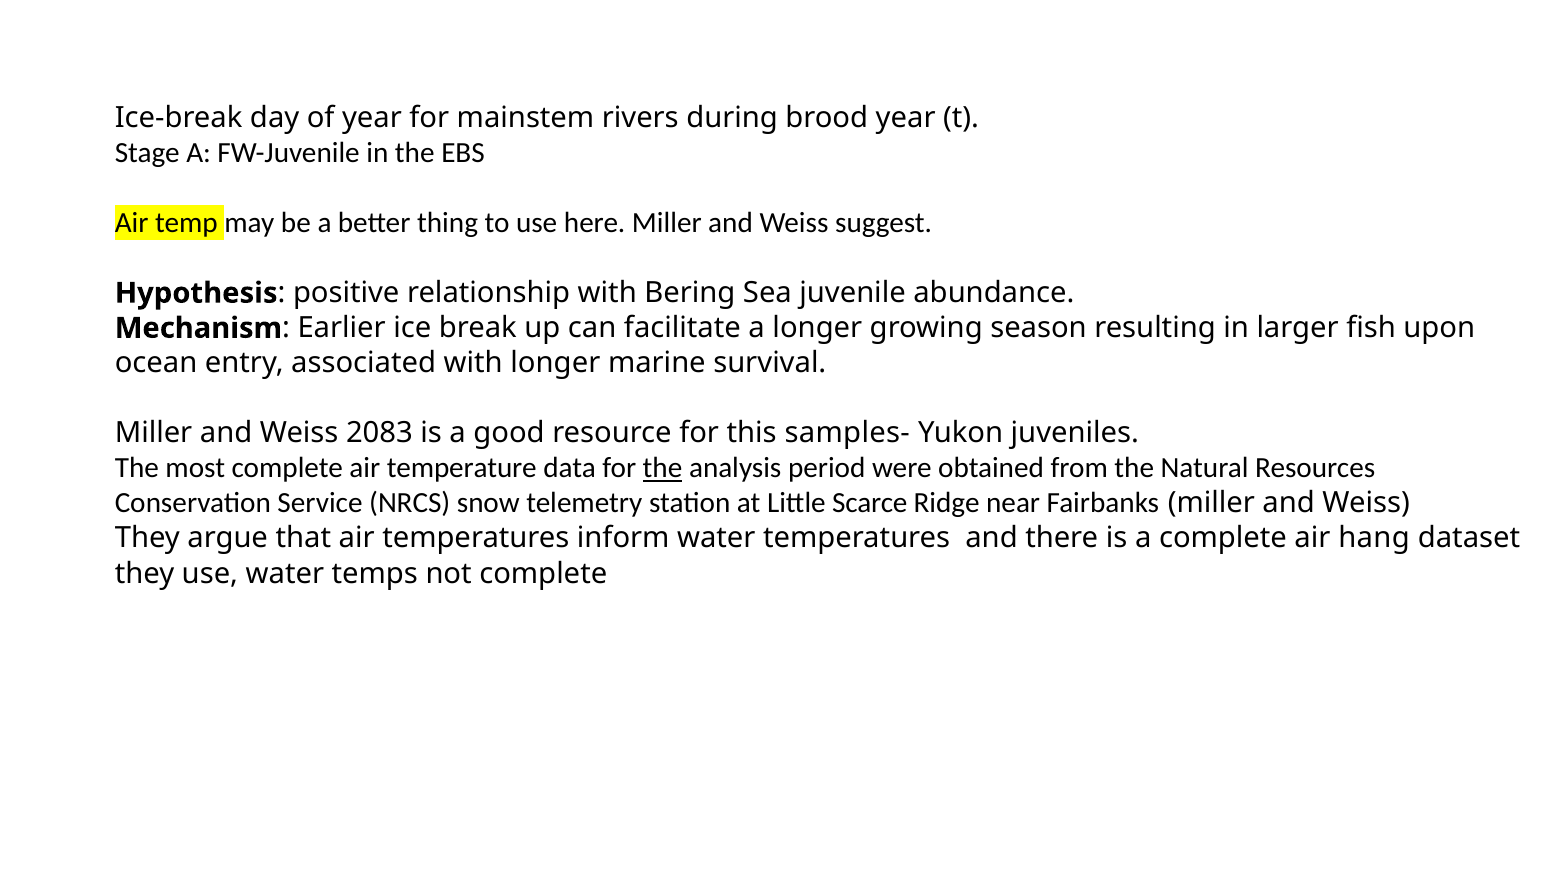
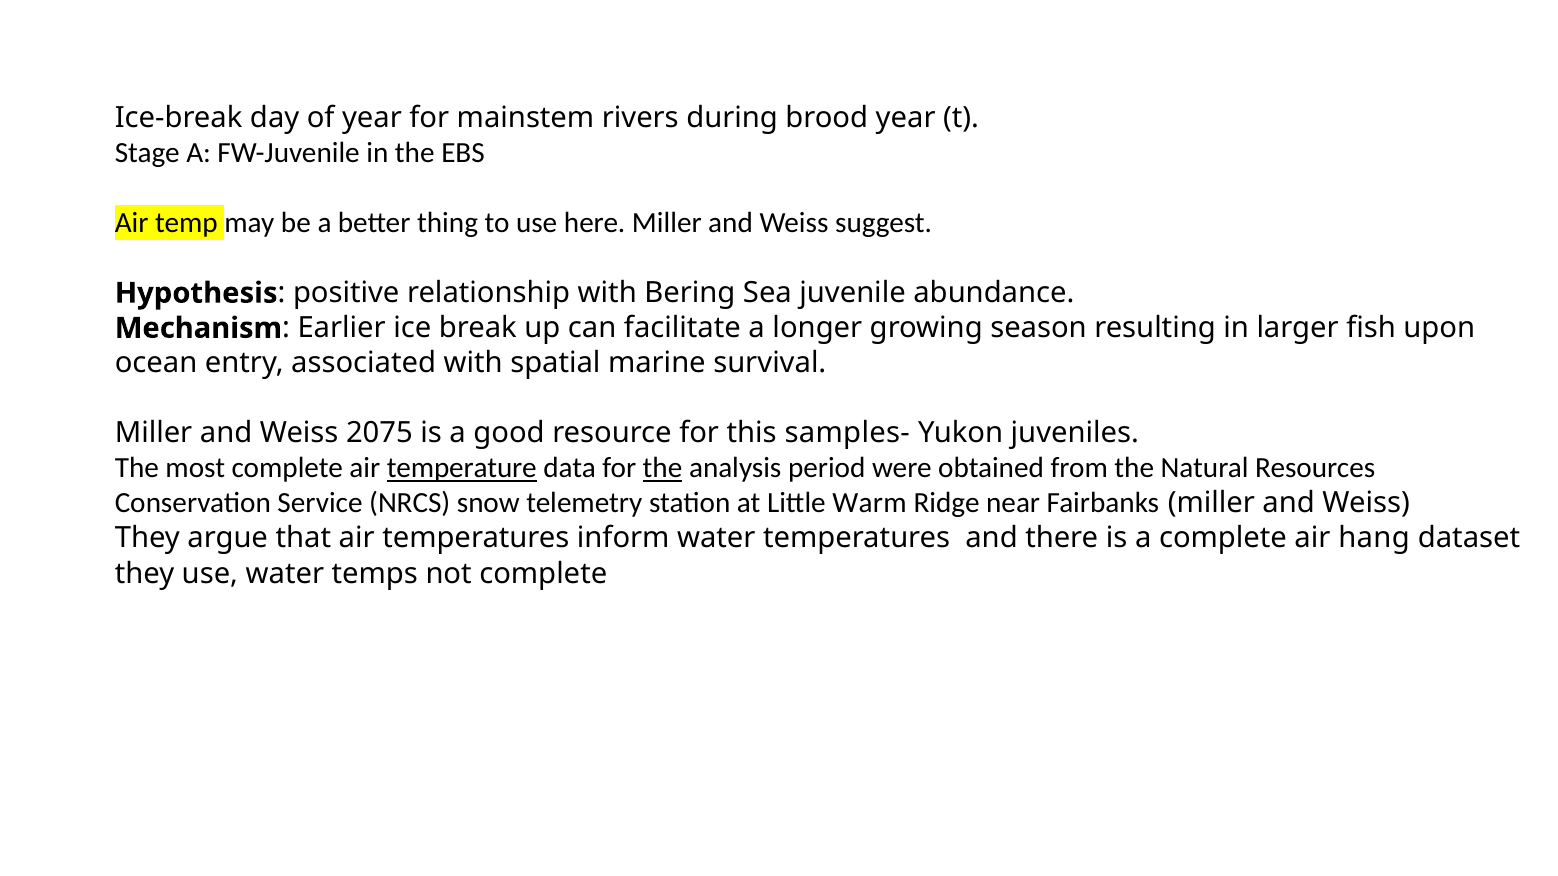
with longer: longer -> spatial (555, 363)
2083: 2083 -> 2075 (379, 433)
temperature underline: none -> present (462, 468)
Scarce: Scarce -> Warm (870, 504)
